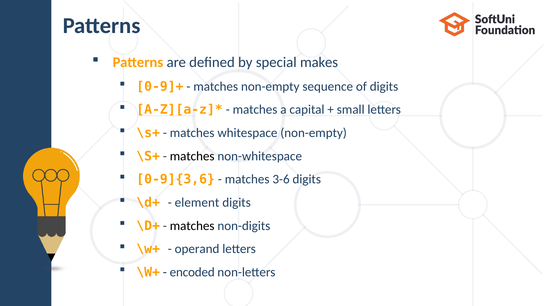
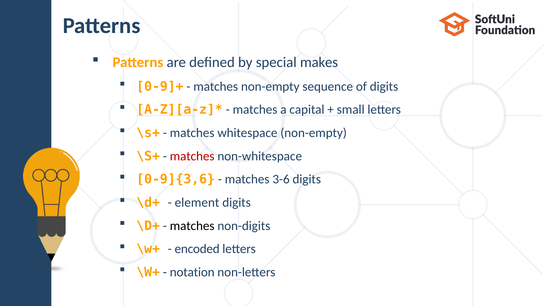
matches colour: black -> red (192, 156)
operand: operand -> encoded (197, 249)
encoded: encoded -> notation (192, 272)
